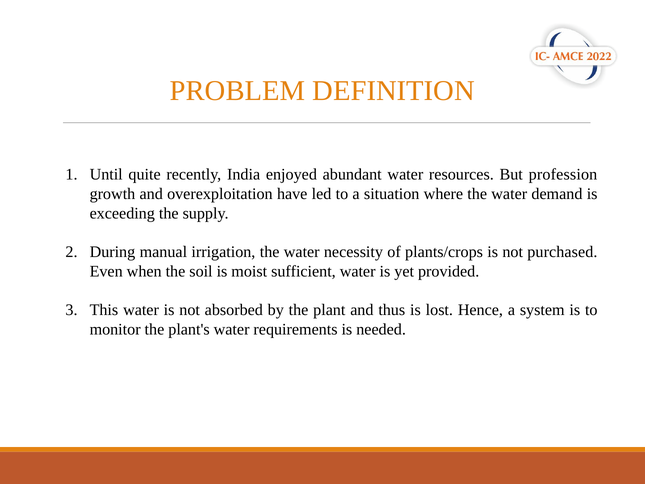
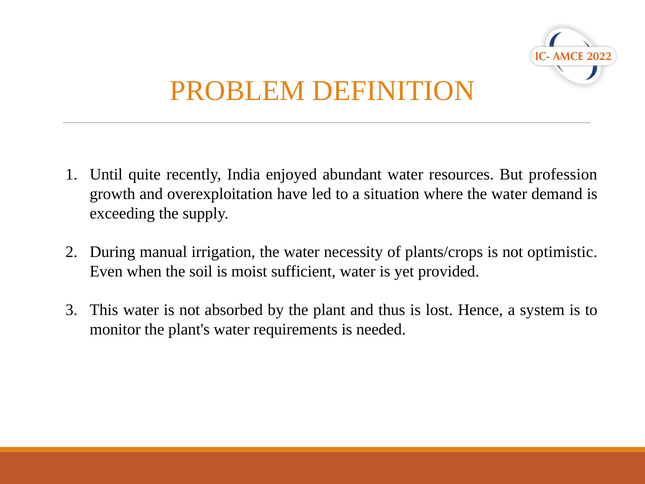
purchased: purchased -> optimistic (562, 252)
